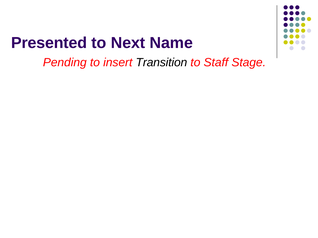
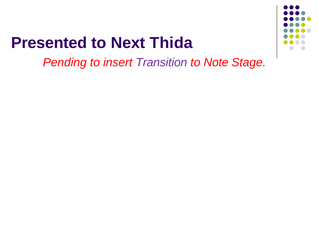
Name: Name -> Thida (171, 43)
Transition colour: black -> purple (161, 63)
Staff: Staff -> Note (216, 63)
